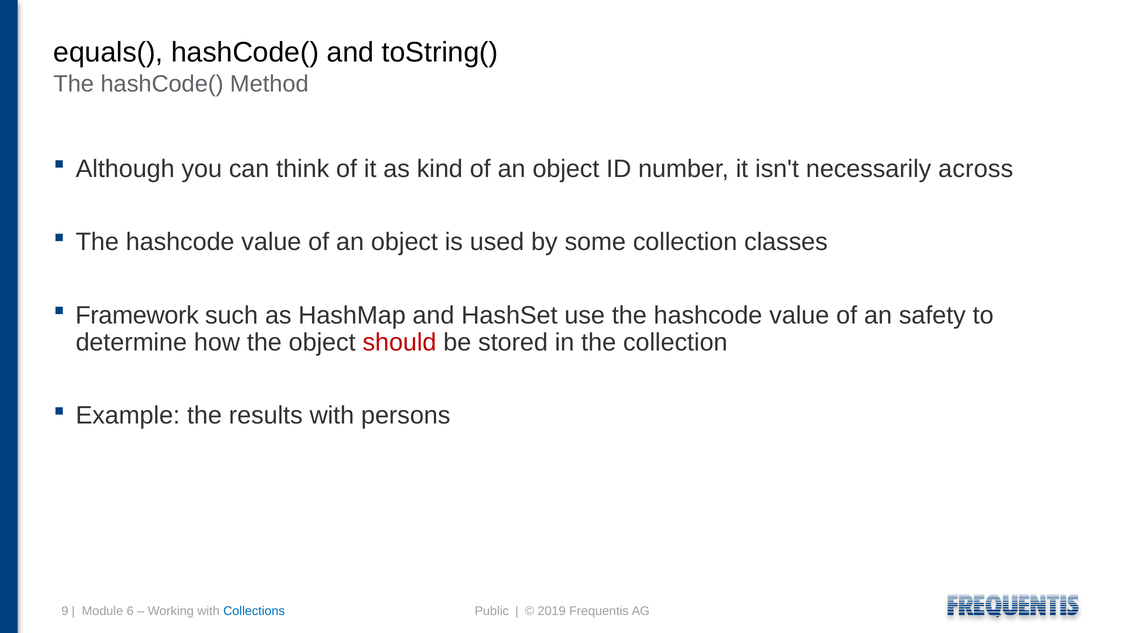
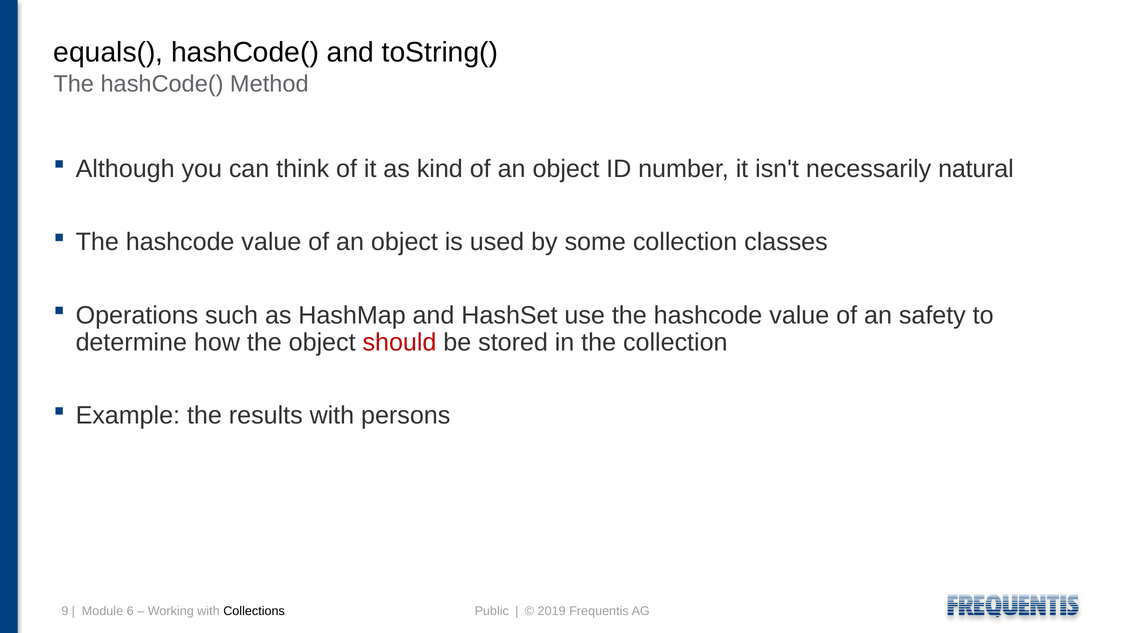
across: across -> natural (976, 169)
Framework: Framework -> Operations (137, 315)
Collections colour: blue -> black (254, 611)
